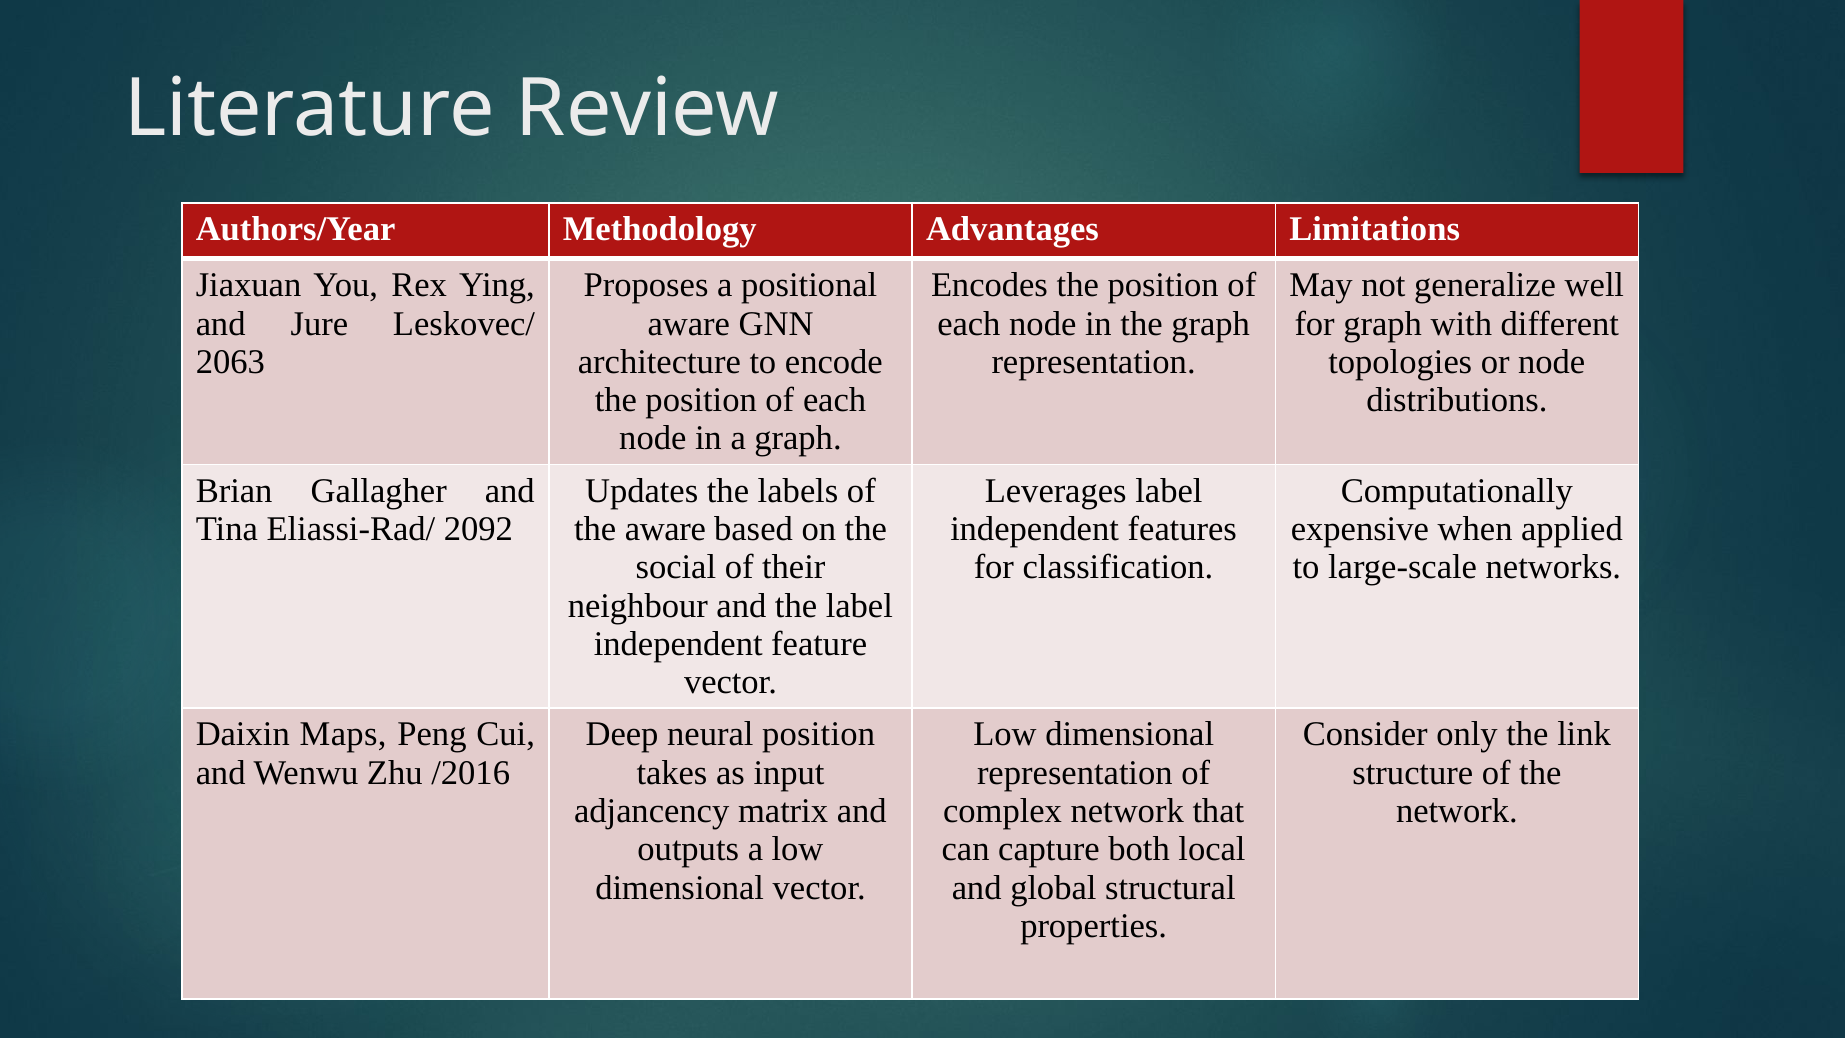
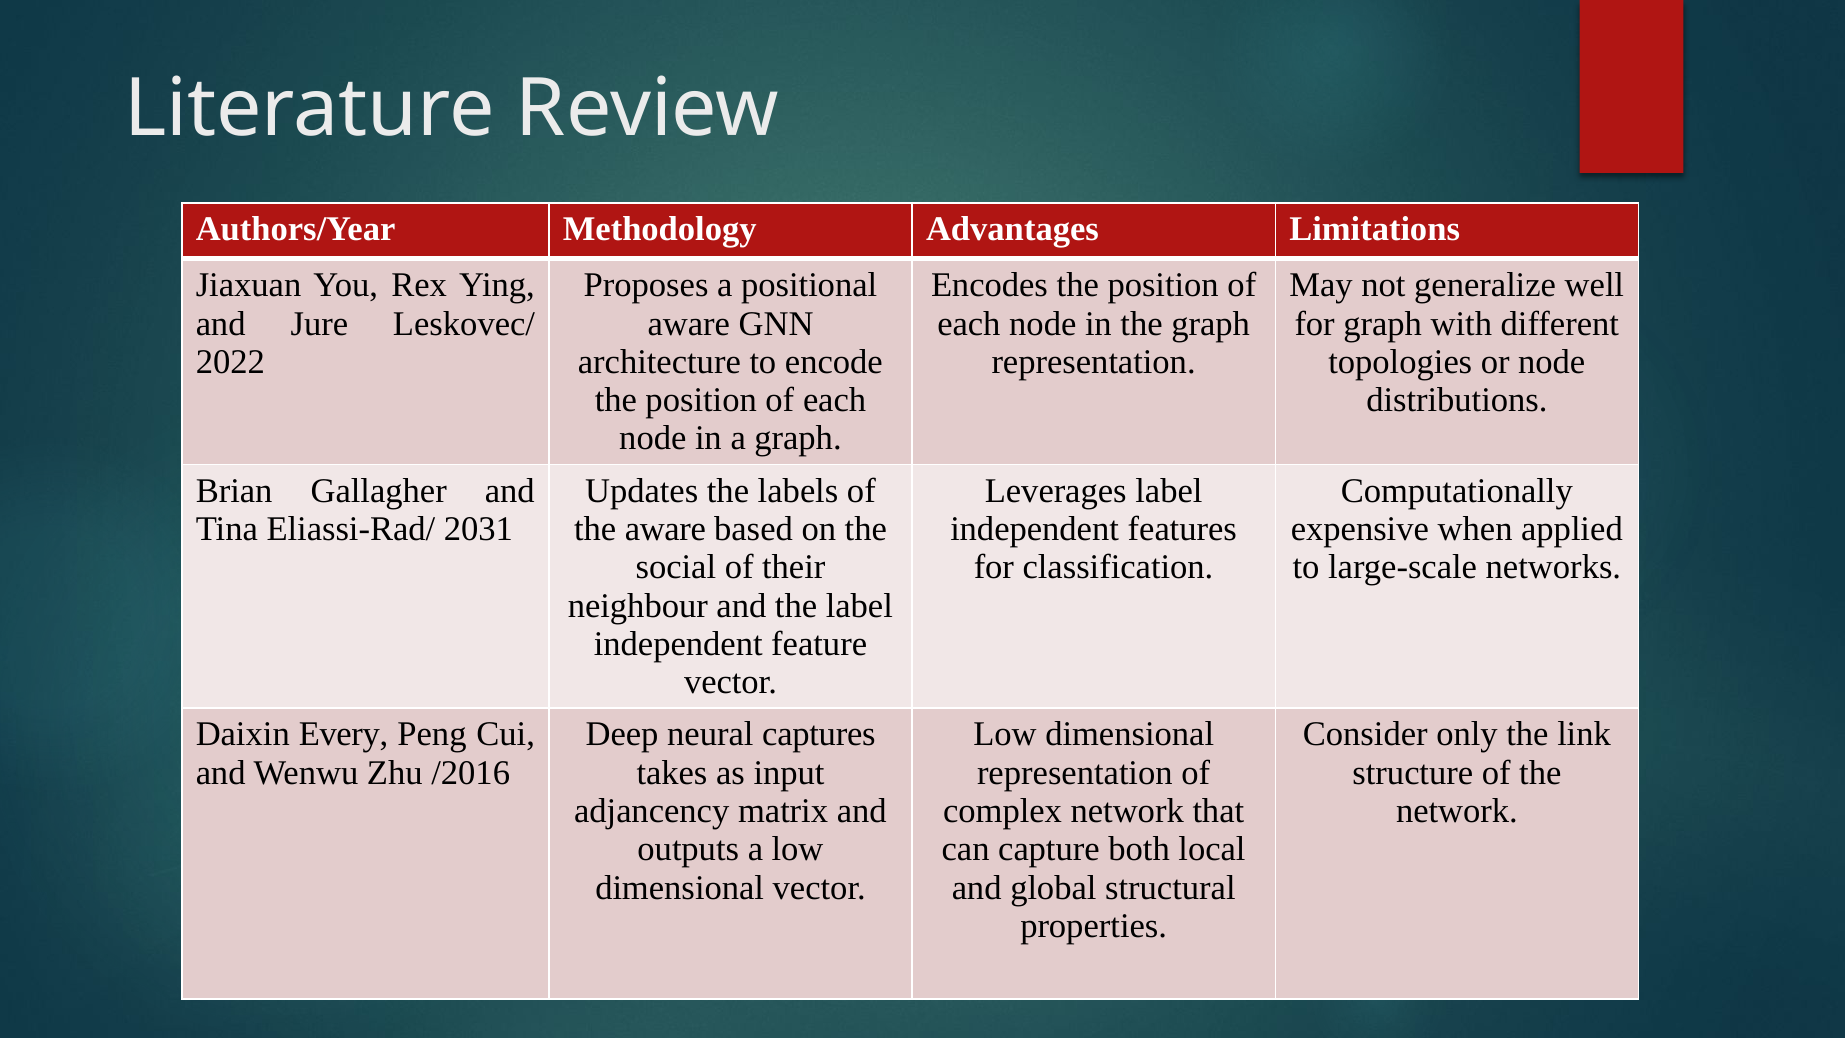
2063: 2063 -> 2022 (230, 362)
2092: 2092 -> 2031 (478, 529)
Maps: Maps -> Every (343, 734)
neural position: position -> captures (819, 734)
